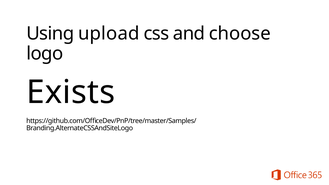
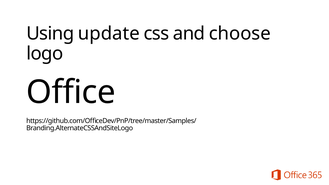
upload: upload -> update (109, 34)
Exists: Exists -> Office (71, 92)
